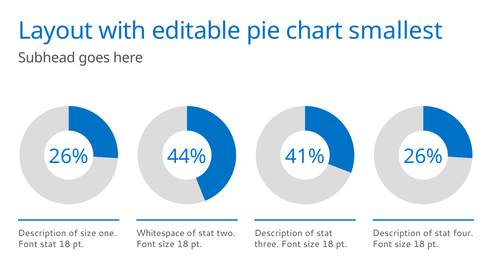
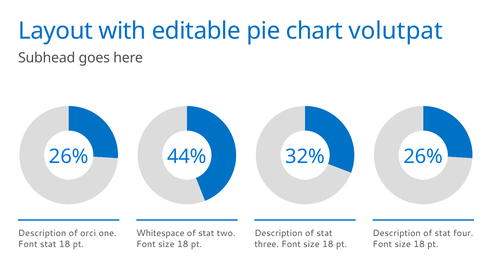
smallest: smallest -> volutpat (396, 31)
41%: 41% -> 32% (305, 157)
of size: size -> orci (88, 234)
